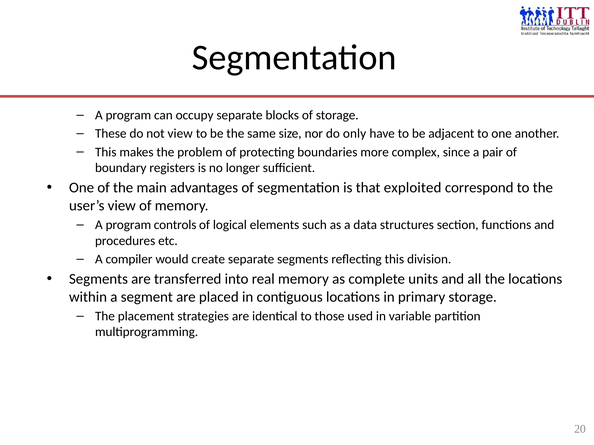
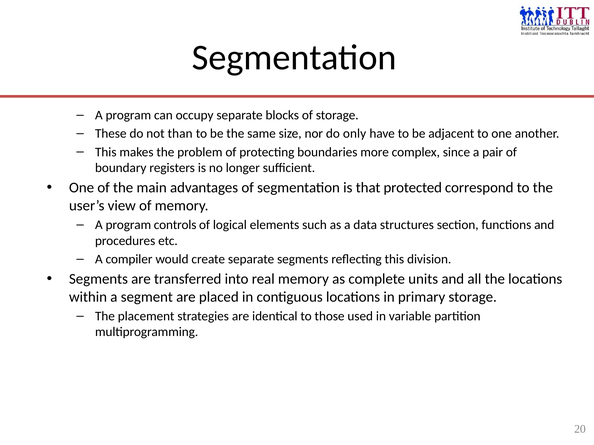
not view: view -> than (180, 134)
exploited: exploited -> protected (413, 188)
